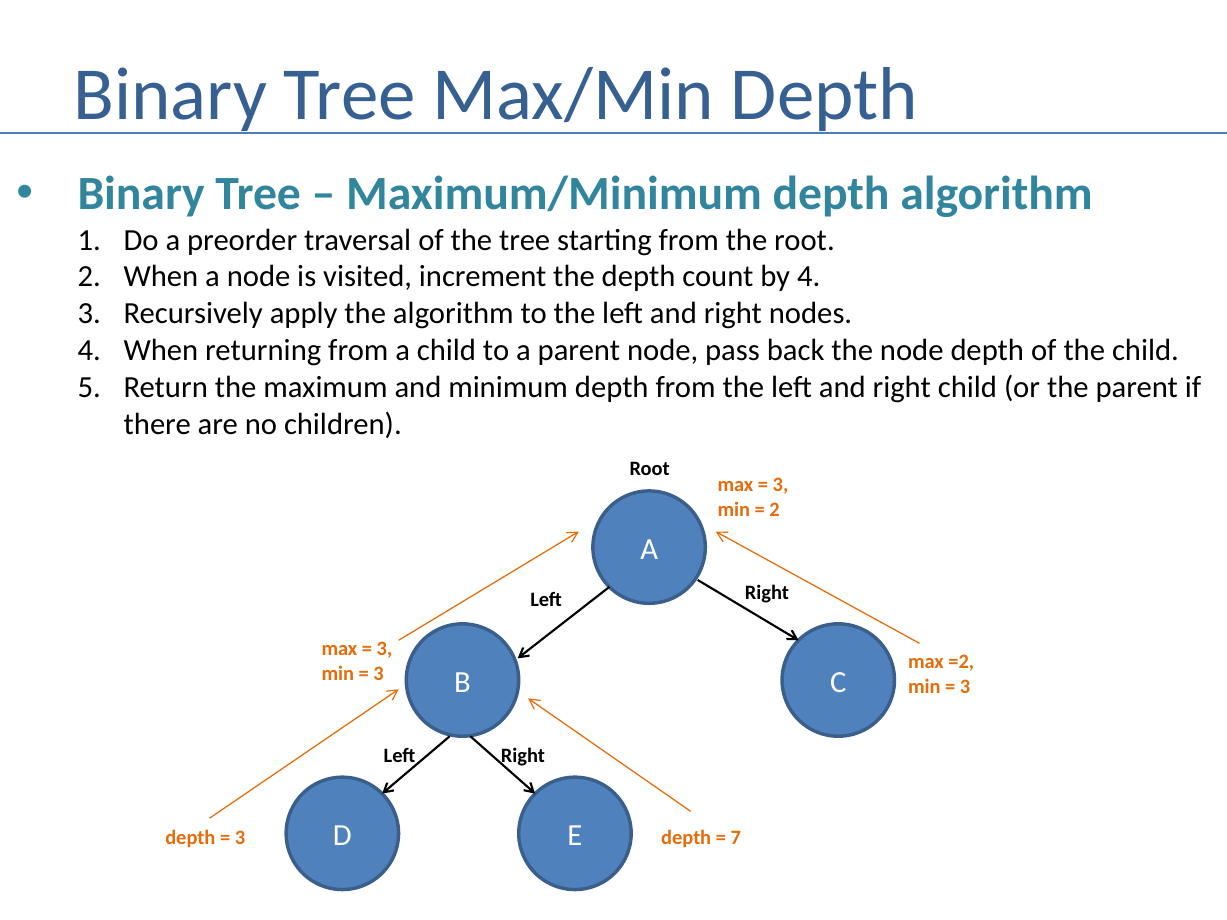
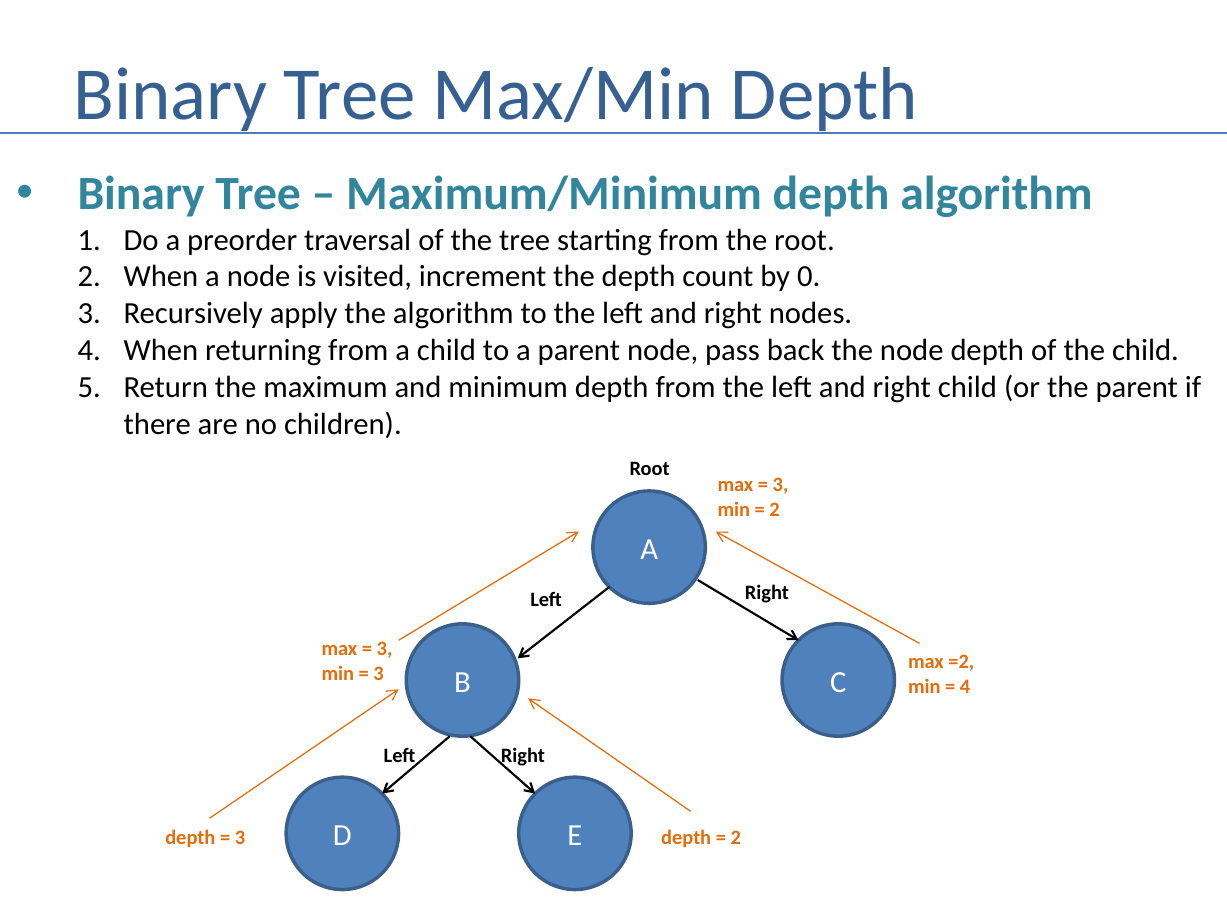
by 4: 4 -> 0 (809, 277)
3: 3 -> 4 (965, 687)
7: 7 -> 2 (736, 838)
